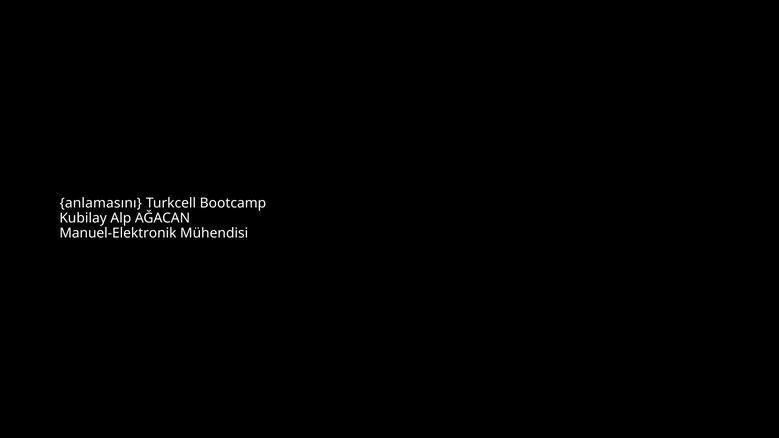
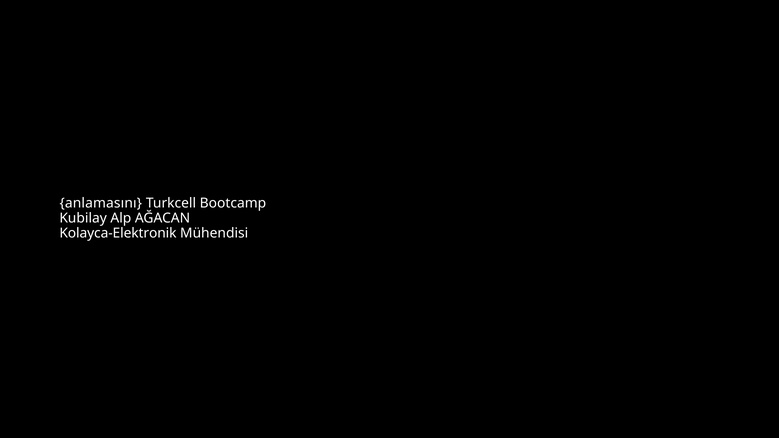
Manuel-Elektronik: Manuel-Elektronik -> Kolayca-Elektronik (118, 233)
